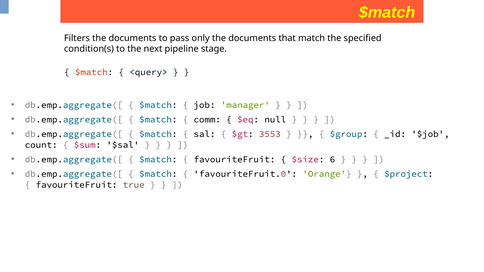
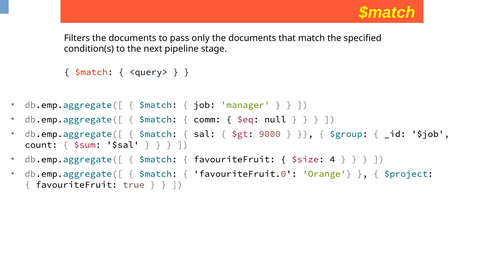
3553: 3553 -> 9000 (270, 134)
6: 6 -> 4 (332, 159)
